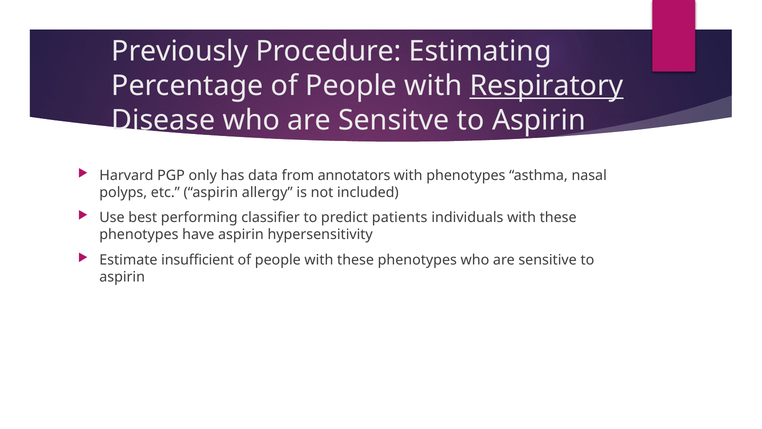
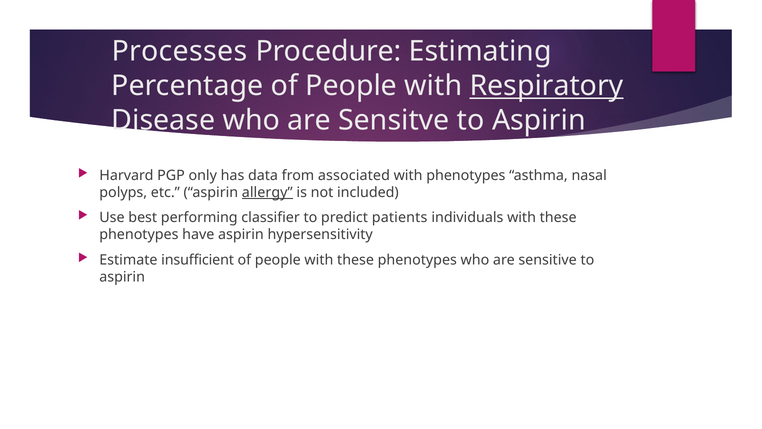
Previously: Previously -> Processes (180, 51)
annotators: annotators -> associated (354, 175)
allergy underline: none -> present (267, 192)
